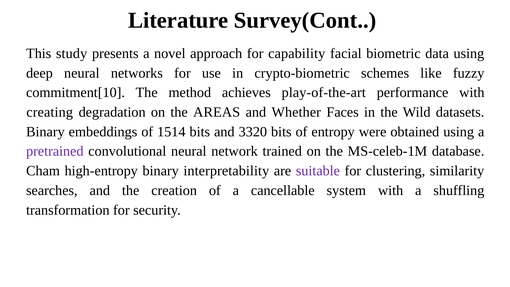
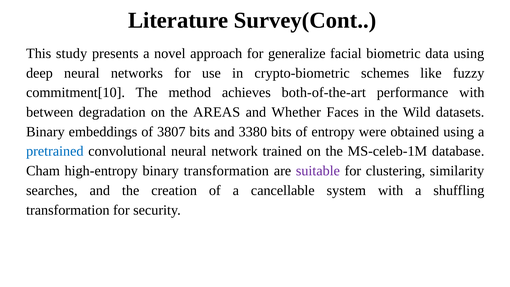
capability: capability -> generalize (297, 53)
play-of-the-art: play-of-the-art -> both-of-the-art (324, 93)
creating: creating -> between (50, 112)
1514: 1514 -> 3807 (171, 132)
3320: 3320 -> 3380 (253, 132)
pretrained colour: purple -> blue (55, 151)
binary interpretability: interpretability -> transformation (226, 171)
